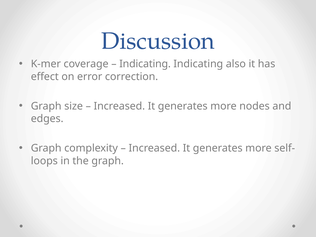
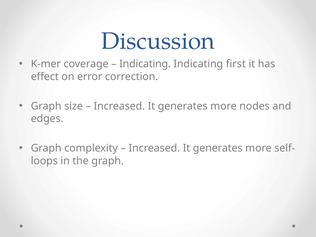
also: also -> first (236, 64)
